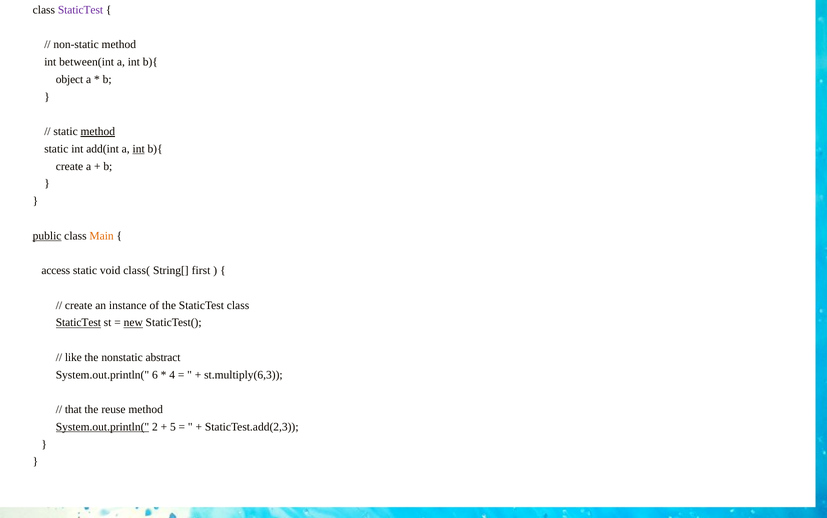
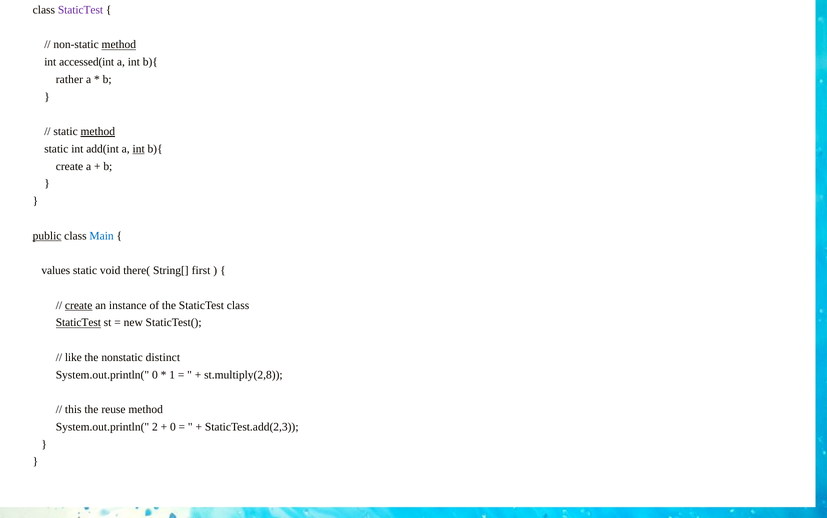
method underline: none -> present (119, 45)
between(int: between(int -> accessed(int (87, 62)
object: object -> rather (69, 79)
Main colour: orange -> blue (102, 236)
access: access -> values (56, 271)
class(: class( -> there( (137, 271)
create underline: none -> present (79, 305)
new underline: present -> none (133, 323)
abstract: abstract -> distinct (163, 358)
System.out.println( 6: 6 -> 0 (155, 375)
4: 4 -> 1 (172, 375)
st.multiply(6,3: st.multiply(6,3 -> st.multiply(2,8 (243, 375)
that: that -> this (73, 410)
System.out.println( underline: present -> none (102, 427)
5: 5 -> 0 (173, 427)
